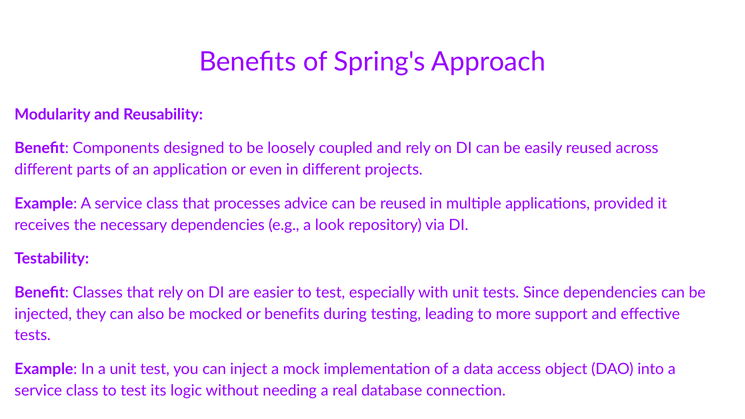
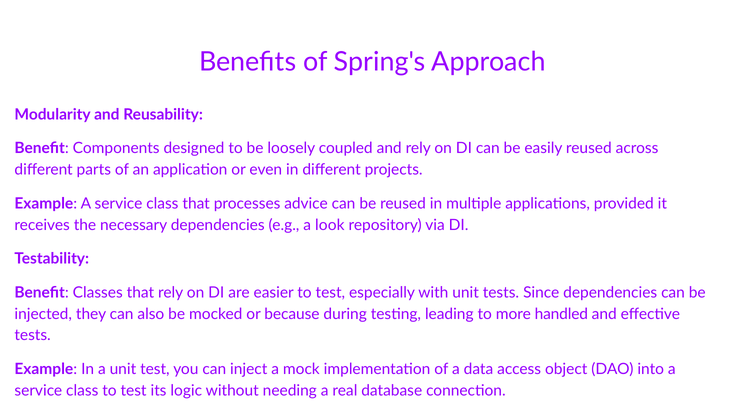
or benefits: benefits -> because (292, 314)
support: support -> handled (561, 314)
